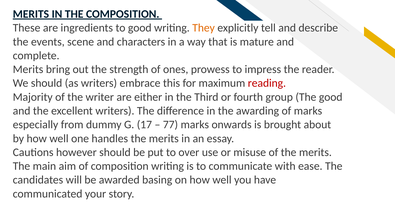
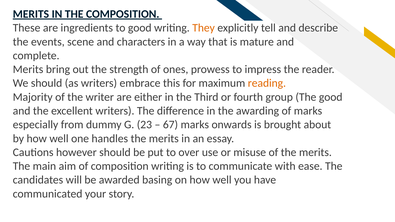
reading colour: red -> orange (267, 83)
17: 17 -> 23 (144, 125)
77: 77 -> 67 (170, 125)
